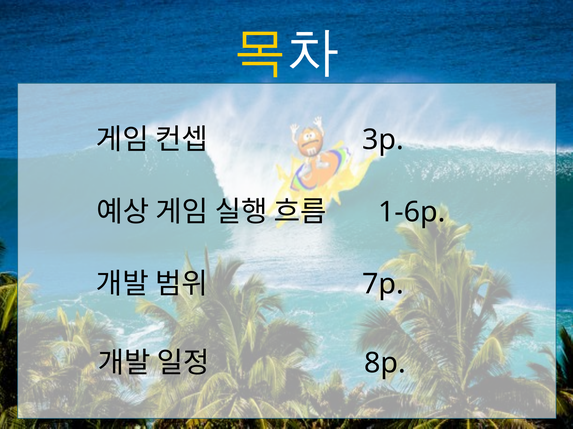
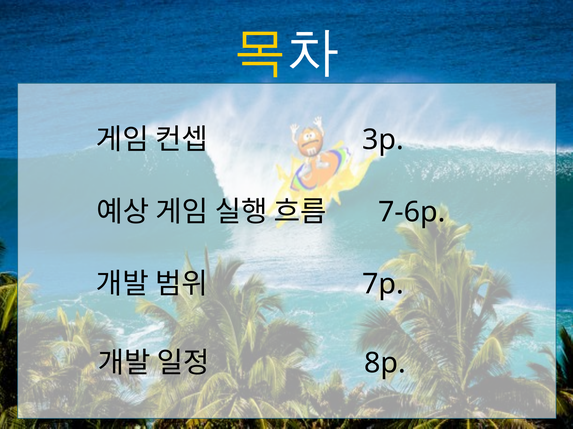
1-6p: 1-6p -> 7-6p (412, 212)
